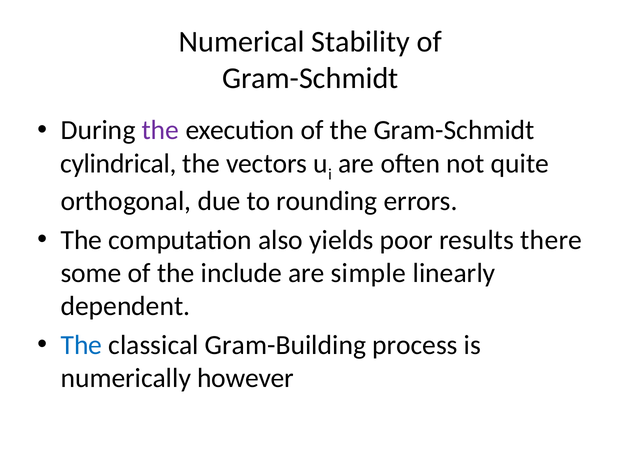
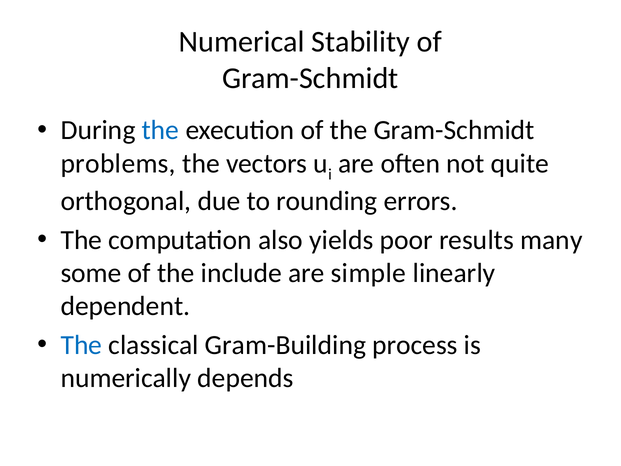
the colour: purple -> blue (160, 130)
cylindrical: cylindrical -> problems (118, 163)
there: there -> many (551, 240)
however: however -> depends (245, 378)
